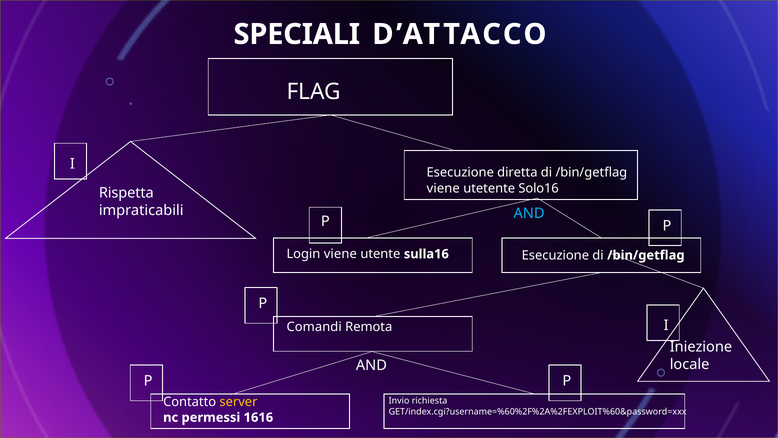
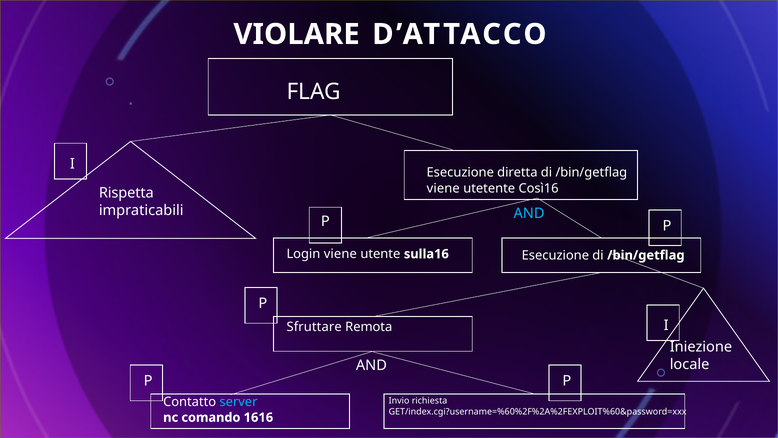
SPECIALI: SPECIALI -> VIOLARE (297, 34)
Solo16: Solo16 -> Così16 (539, 188)
Comandi: Comandi -> Sfruttare (314, 327)
server colour: yellow -> light blue (238, 402)
permessi: permessi -> comando (211, 417)
